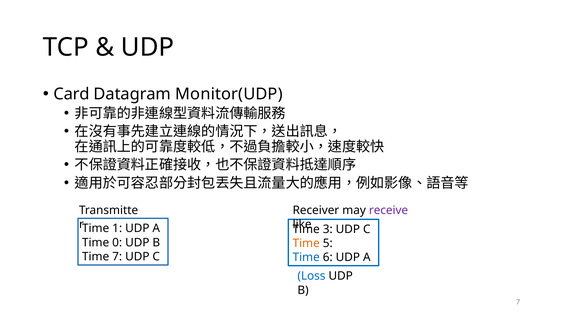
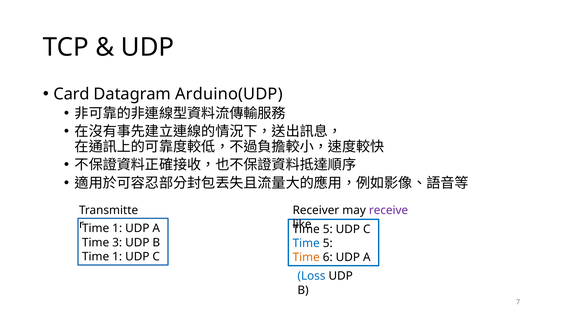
Monitor(UDP: Monitor(UDP -> Arduino(UDP (229, 94)
3: 3 -> 5 (328, 229)
0: 0 -> 3 (117, 242)
Time colour: orange -> blue (306, 243)
7: 7 -> 1 (117, 256)
Time colour: blue -> orange (306, 257)
